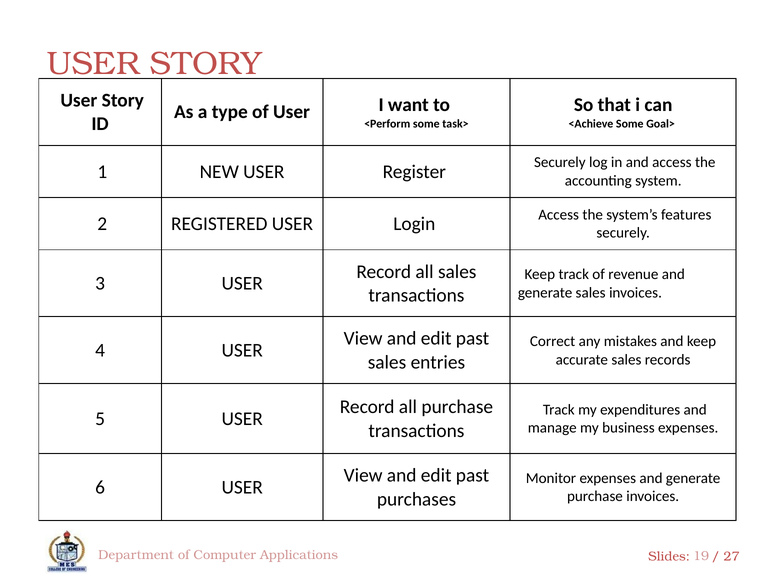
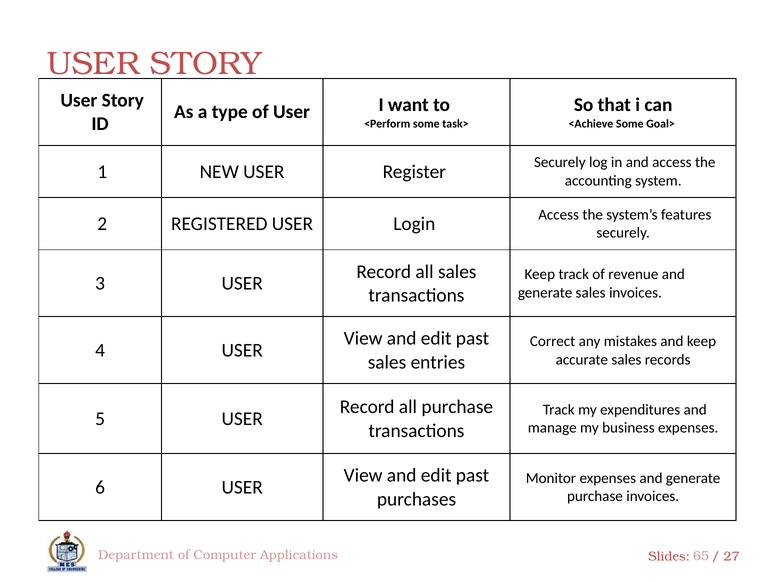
19: 19 -> 65 (701, 555)
